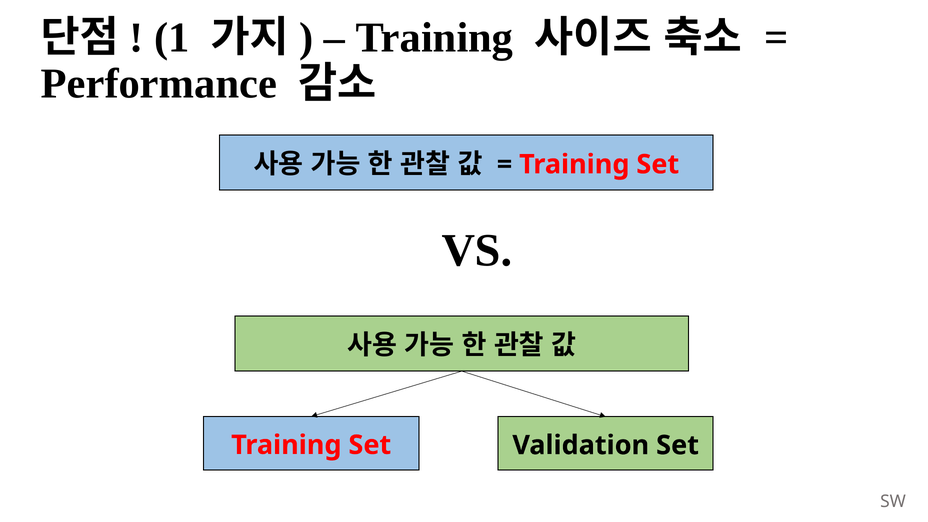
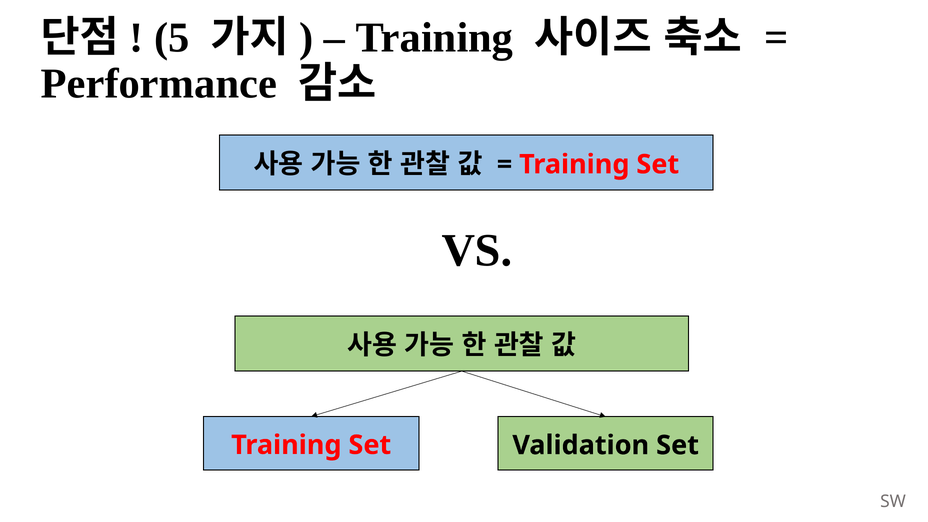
1: 1 -> 5 (172, 38)
